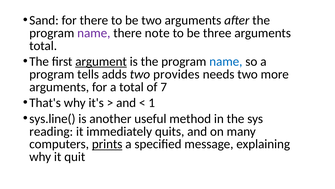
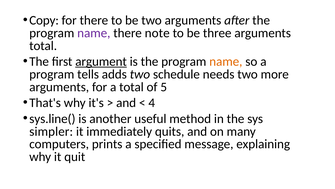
Sand: Sand -> Copy (44, 20)
name colour: blue -> orange (226, 61)
provides: provides -> schedule (176, 74)
7: 7 -> 5 (164, 87)
1: 1 -> 4 (152, 103)
reading: reading -> simpler (51, 131)
prints underline: present -> none (107, 144)
